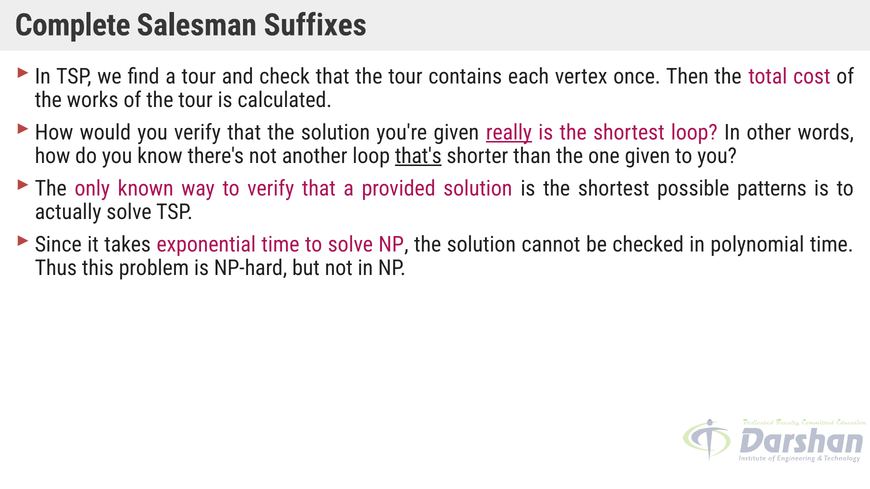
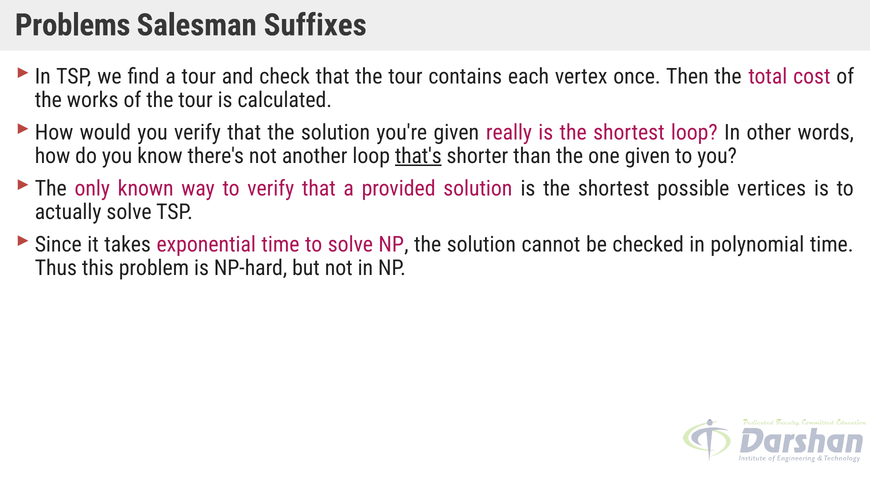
Complete: Complete -> Problems (73, 25)
really underline: present -> none (509, 133)
patterns: patterns -> vertices (772, 189)
